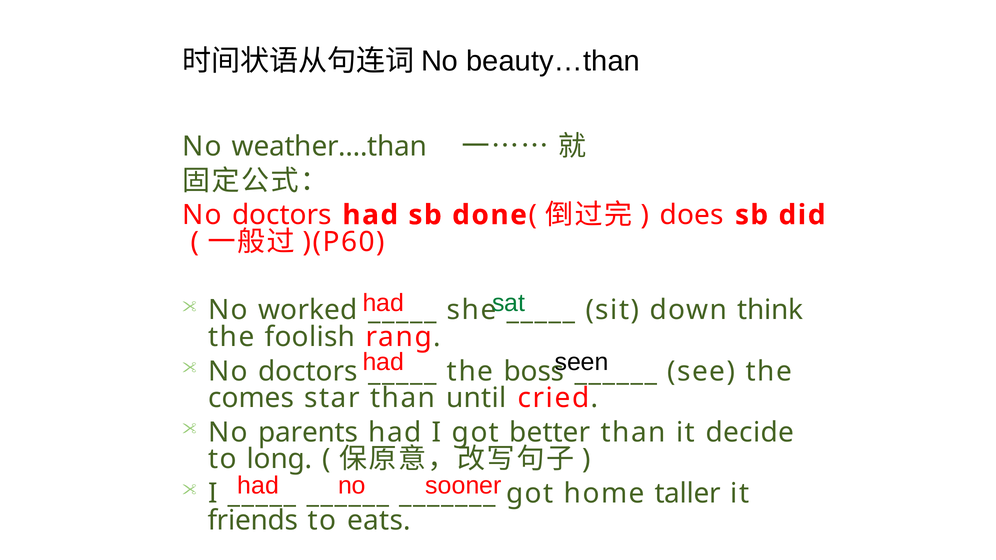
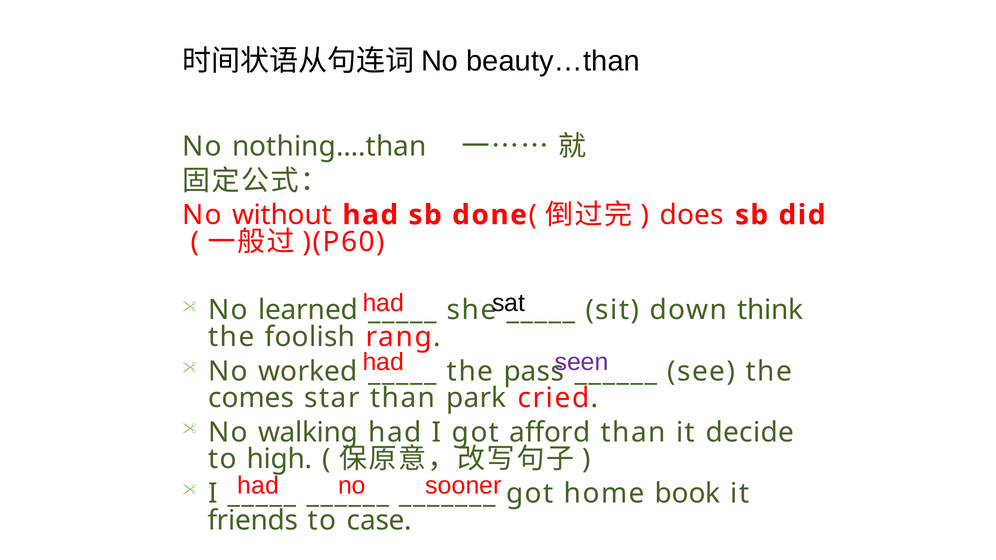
weather….than: weather….than -> nothing….than (329, 147)
doctors: doctors -> without (282, 215)
sat colour: green -> black (509, 303)
worked: worked -> learned (308, 310)
seen colour: black -> purple (582, 362)
doctors: doctors -> worked (308, 371)
boss: boss -> pass (534, 371)
until: until -> park (476, 398)
parents: parents -> walking (308, 433)
better: better -> afford (550, 433)
long: long -> high (280, 459)
taller: taller -> book (688, 494)
eats: eats -> case (379, 520)
